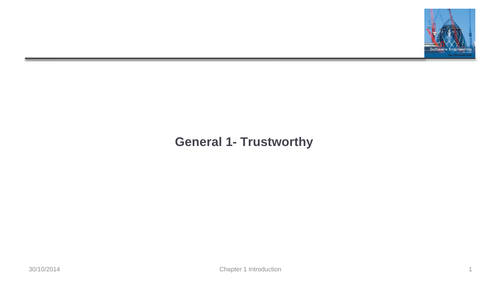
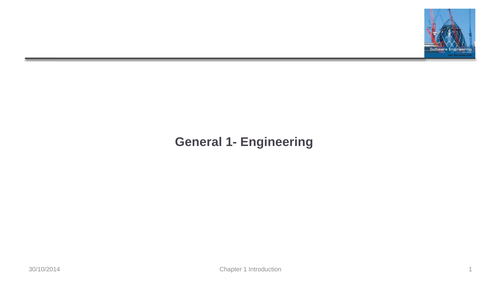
Trustworthy: Trustworthy -> Engineering (277, 142)
